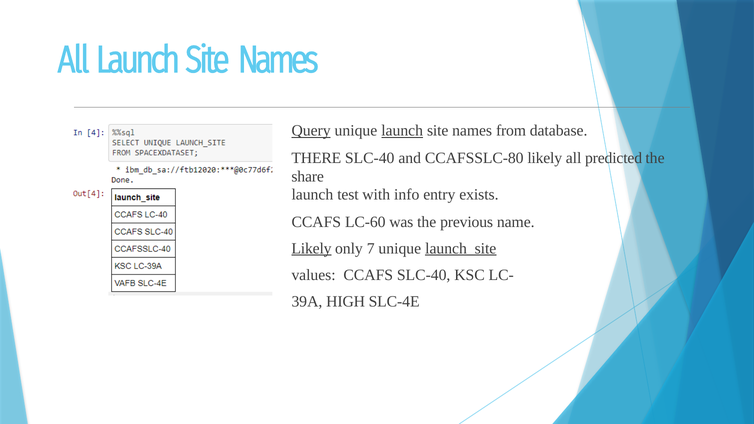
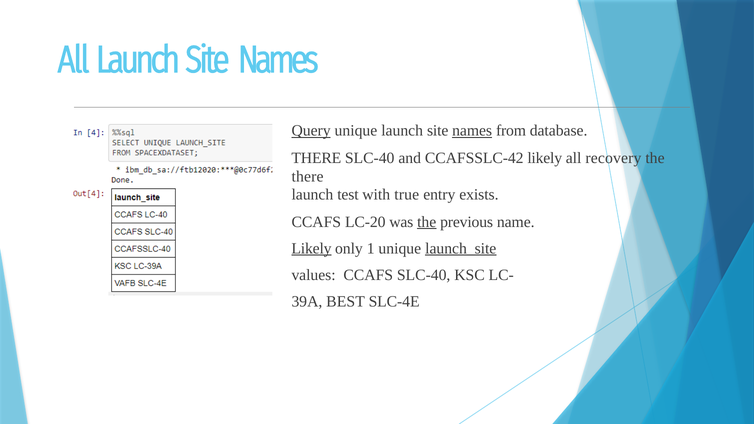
launch underline: present -> none (402, 131)
names underline: none -> present (472, 131)
CCAFSSLC-80: CCAFSSLC-80 -> CCAFSSLC-42 (474, 158)
predicted: predicted -> recovery (613, 158)
share: share -> there (307, 176)
info: info -> true (407, 195)
LC-60: LC-60 -> LC-20 (365, 222)
the underline: none -> present (427, 222)
7: 7 -> 1 (371, 249)
HIGH: HIGH -> BEST (346, 302)
